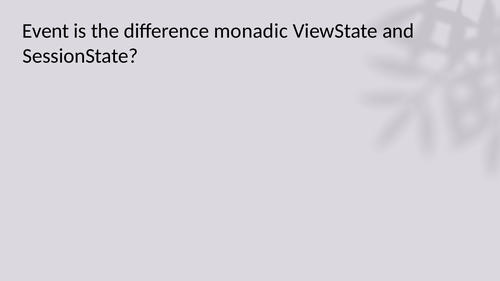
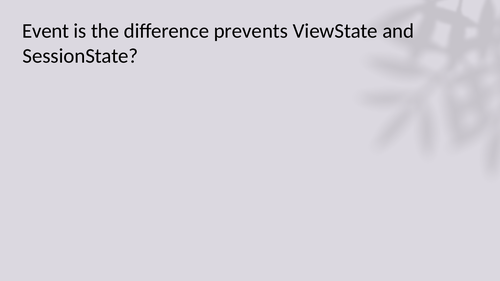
monadic: monadic -> prevents (251, 31)
